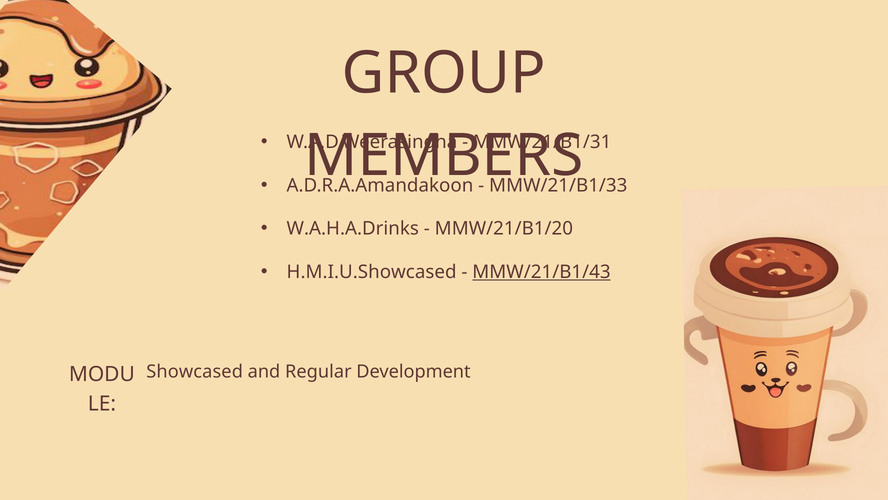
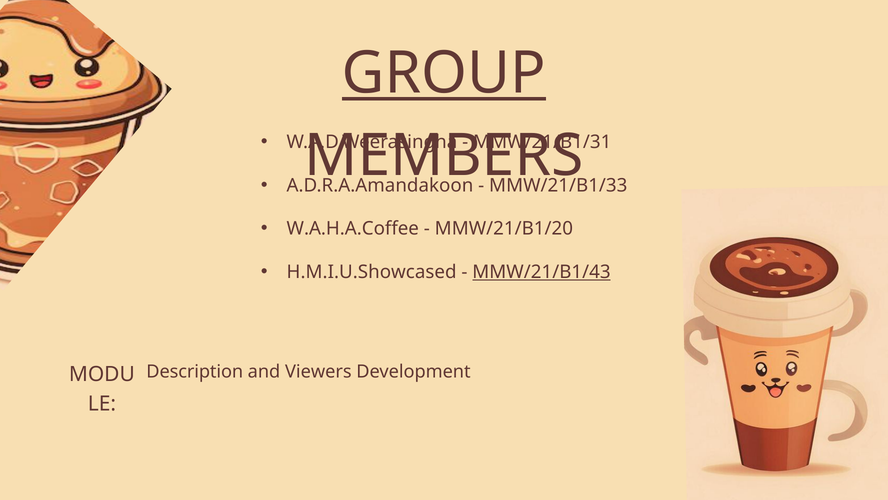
GROUP underline: none -> present (444, 73)
W.A.H.A.Drinks: W.A.H.A.Drinks -> W.A.H.A.Coffee (353, 228)
Showcased: Showcased -> Description (195, 371)
Regular: Regular -> Viewers (318, 371)
